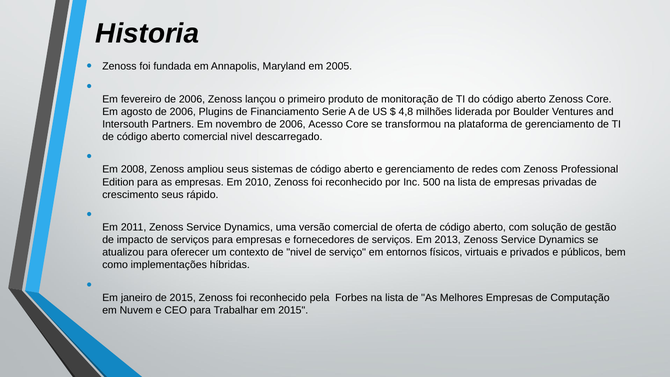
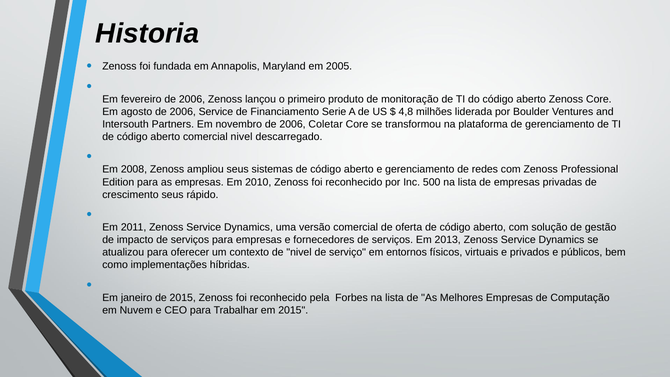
2006 Plugins: Plugins -> Service (216, 112)
Acesso: Acesso -> Coletar (326, 124)
